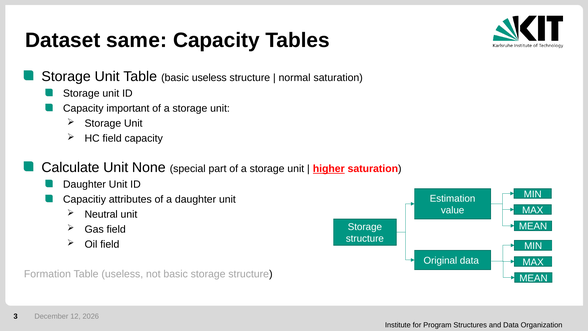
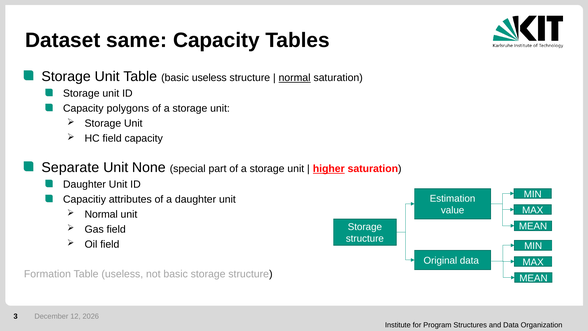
normal underline: none -> present (295, 78)
important: important -> polygons (128, 108)
Calculate: Calculate -> Separate (70, 167)
Neutral: Neutral -> Normal (101, 214)
